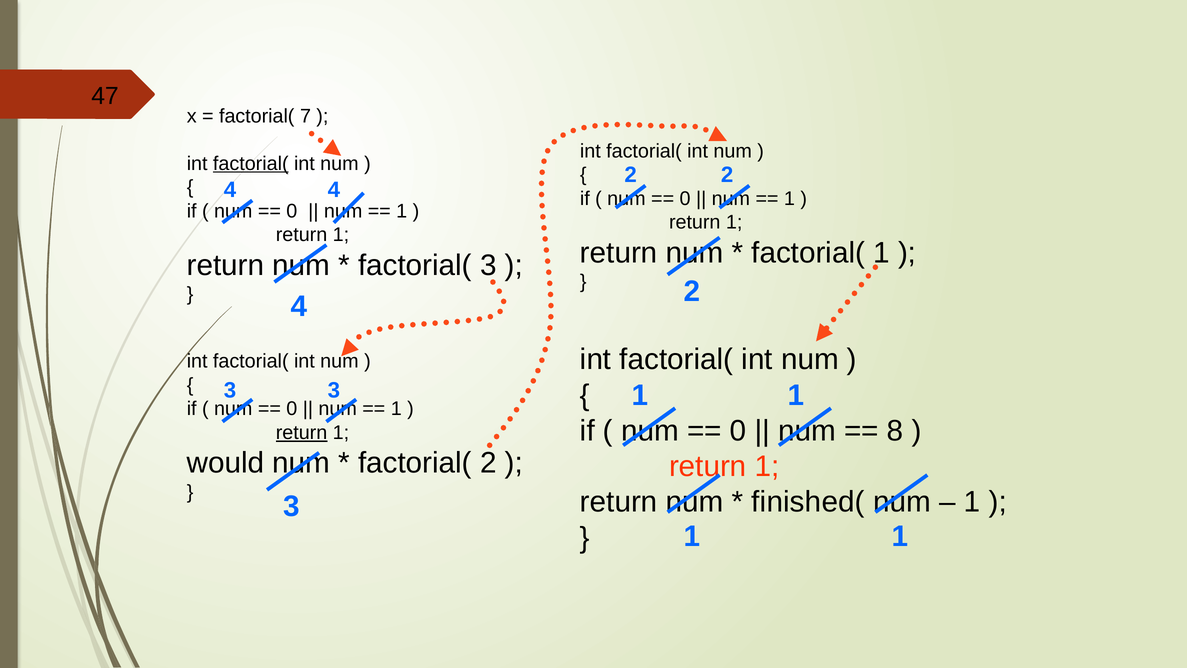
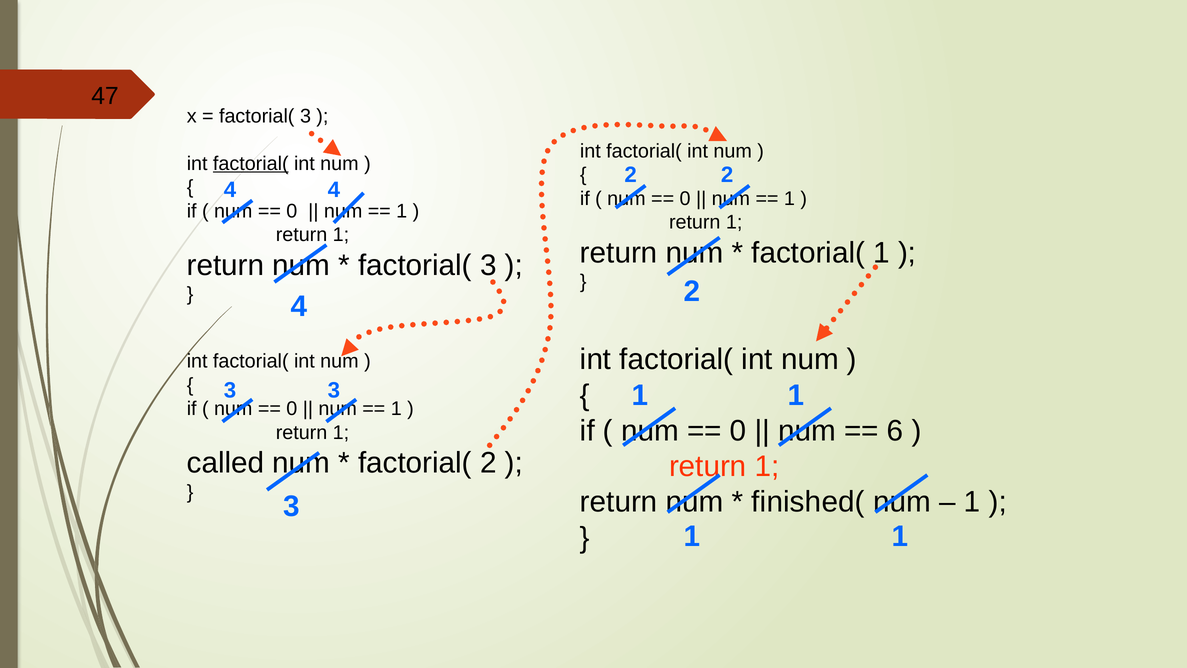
7: 7 -> 3 (305, 116)
8: 8 -> 6 (895, 431)
return underline: present -> none (302, 432)
would: would -> called (226, 463)
